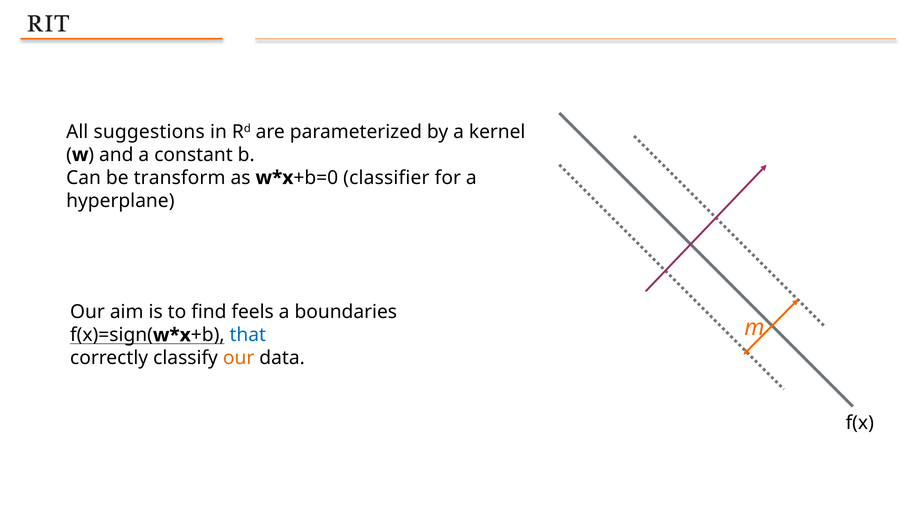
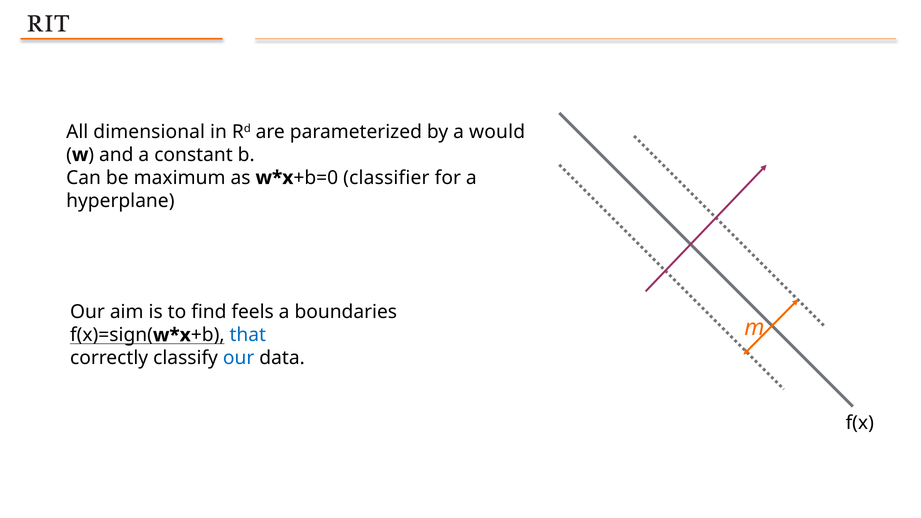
suggestions: suggestions -> dimensional (149, 132)
kernel: kernel -> would (497, 132)
transform: transform -> maximum (180, 178)
our colour: orange -> blue (239, 358)
